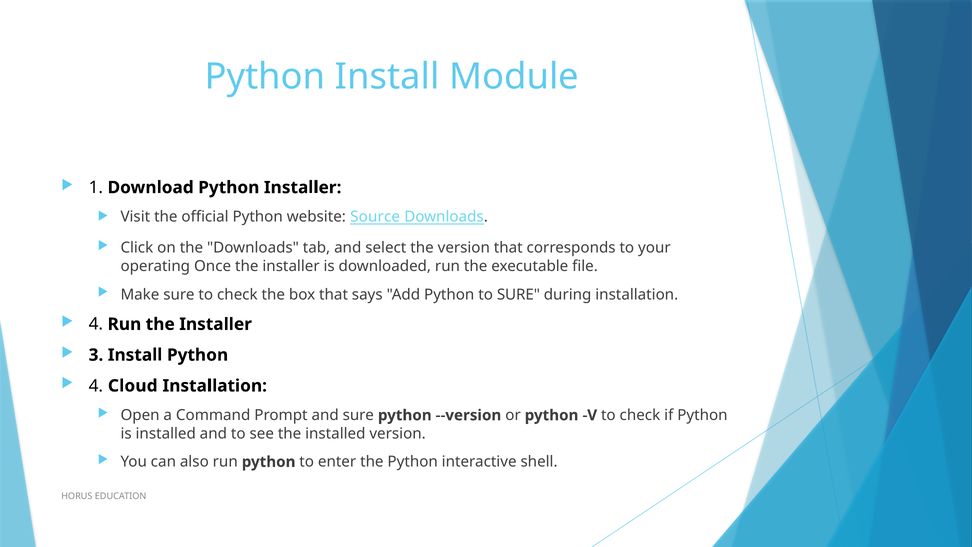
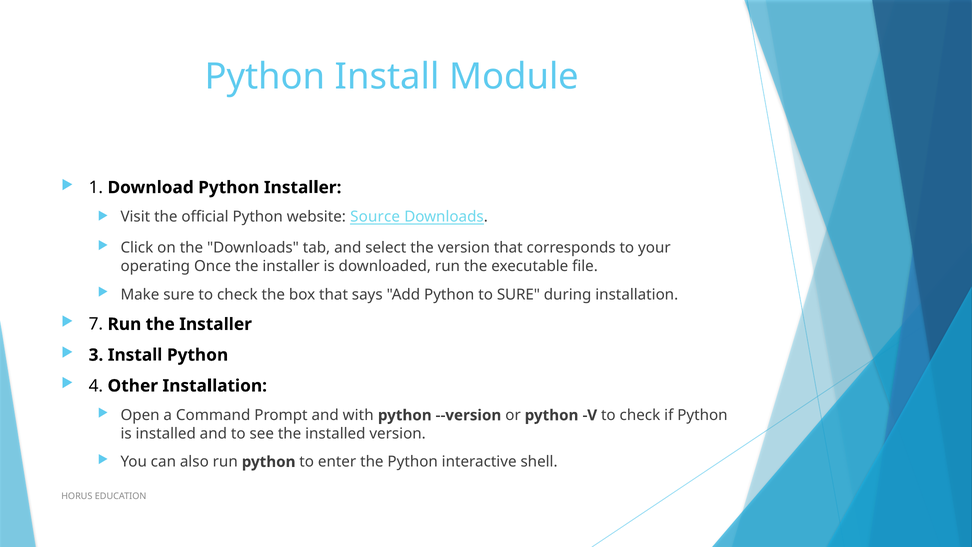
4: 4 -> 7 (96, 324)
Cloud: Cloud -> Other (133, 386)
and sure: sure -> with (358, 415)
